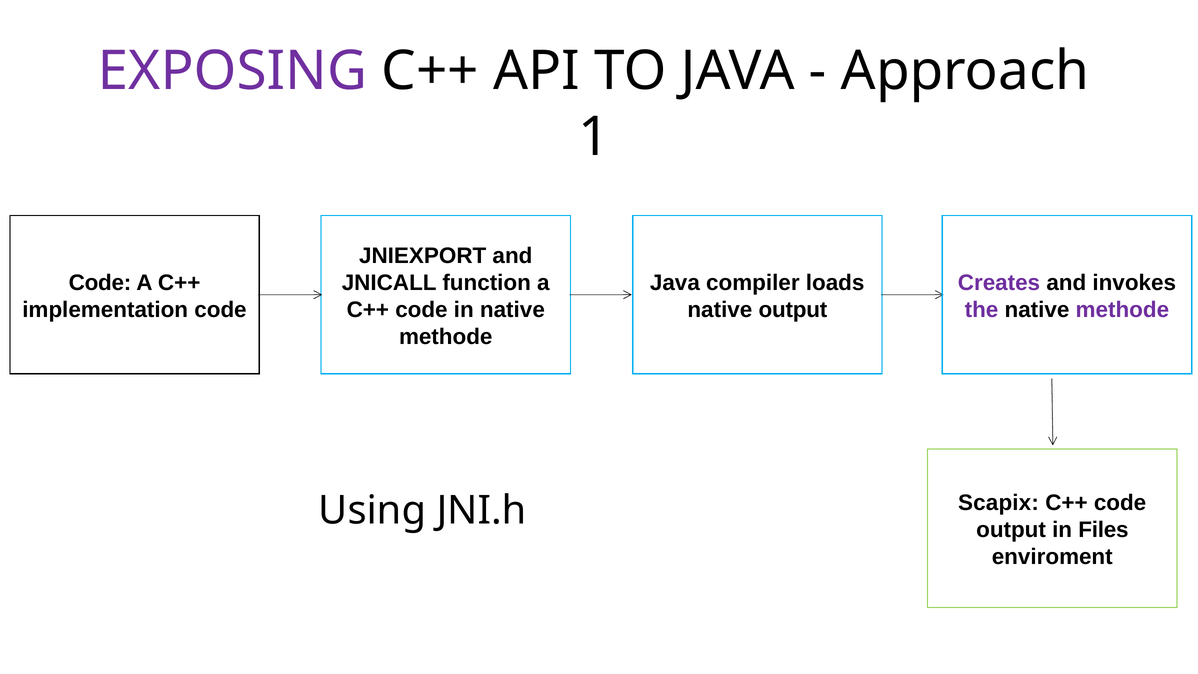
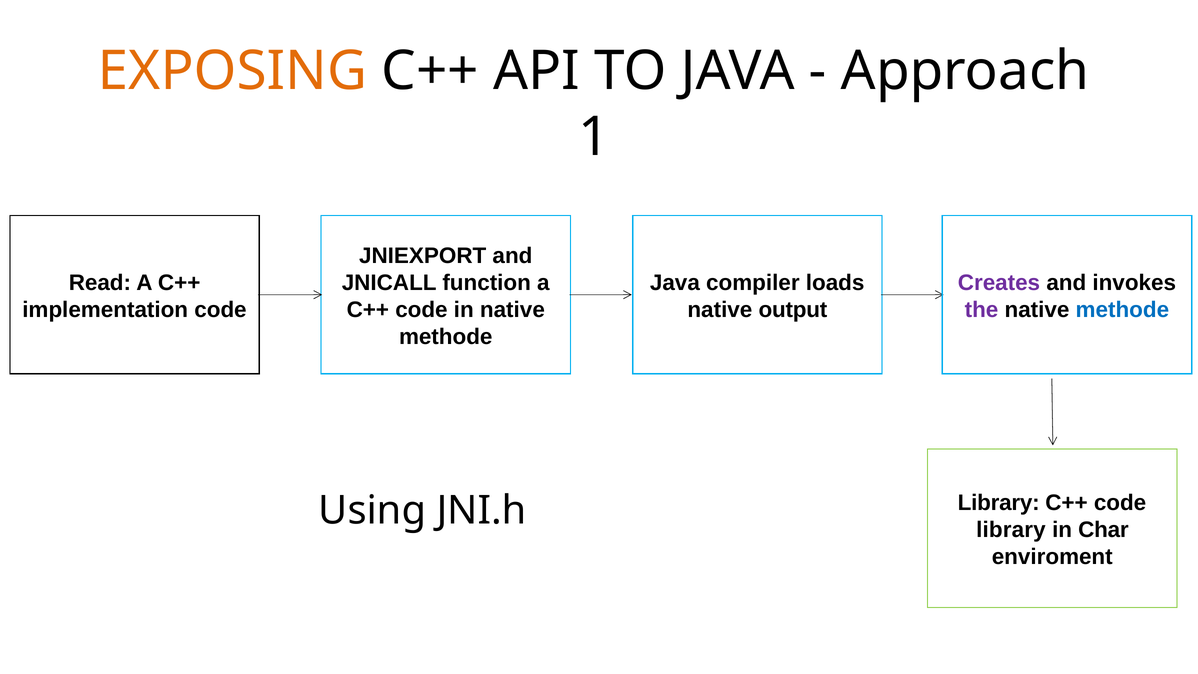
EXPOSING colour: purple -> orange (232, 71)
Code: Code -> Read (100, 283)
methode colour: purple -> blue (1122, 310)
Scapix: Scapix -> Library (999, 503)
output: output -> library (1011, 530)
Files: Files -> Char (1103, 530)
